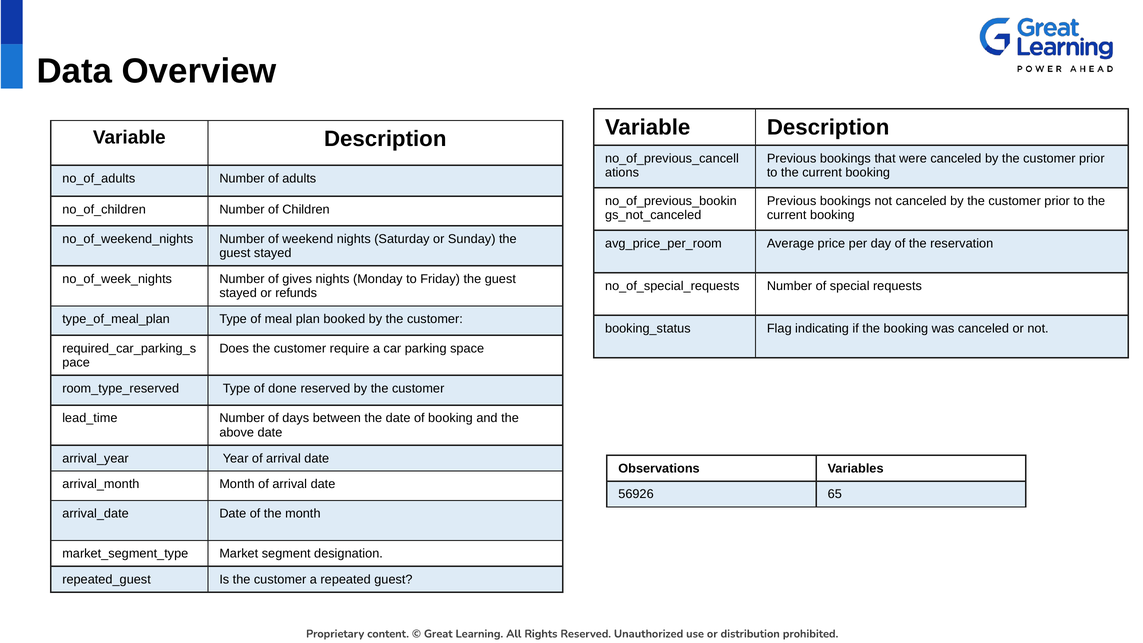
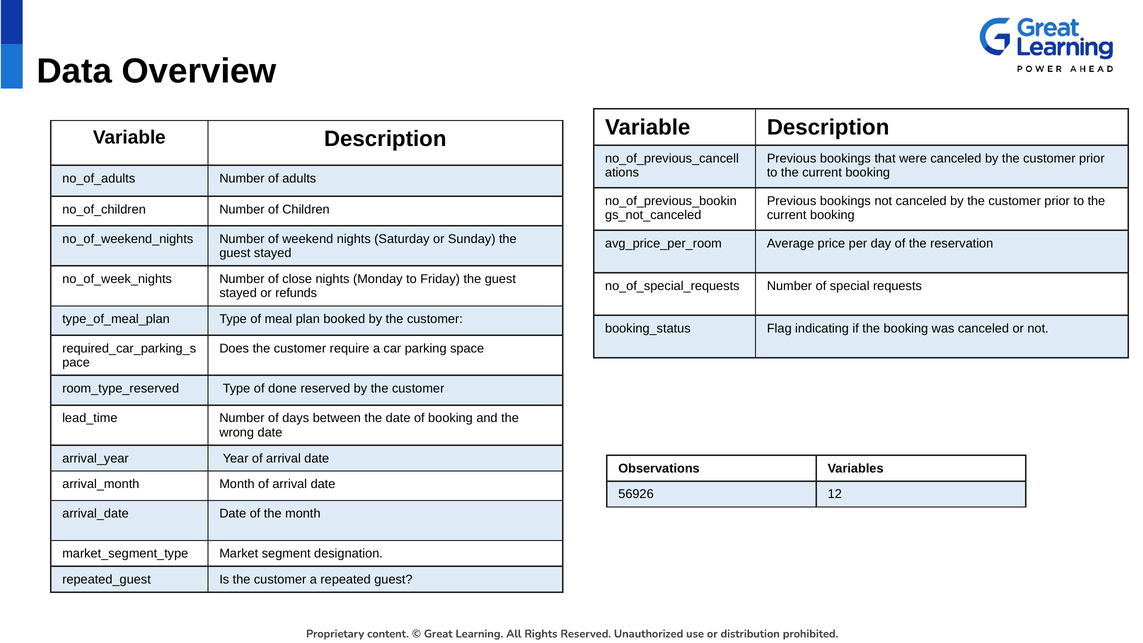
gives: gives -> close (297, 279)
above: above -> wrong (237, 433)
65: 65 -> 12 (835, 494)
